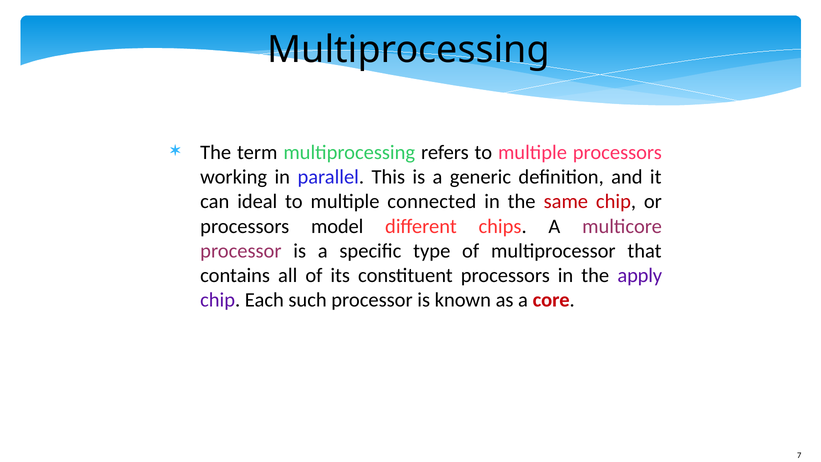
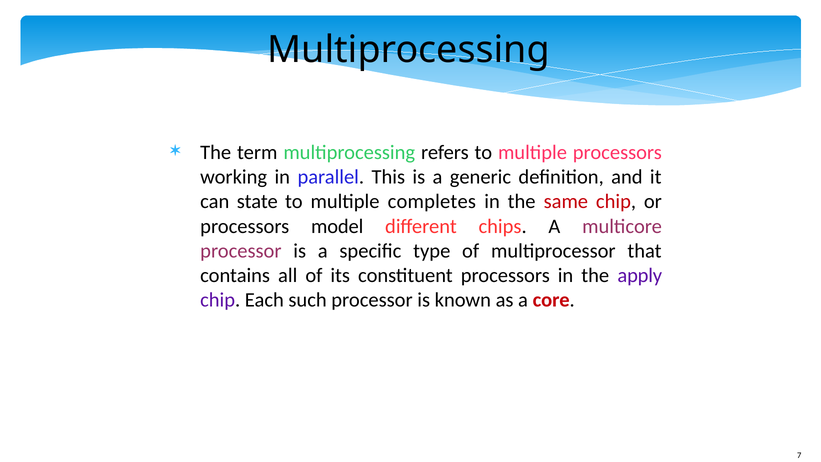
ideal: ideal -> state (257, 202)
connected: connected -> completes (432, 202)
